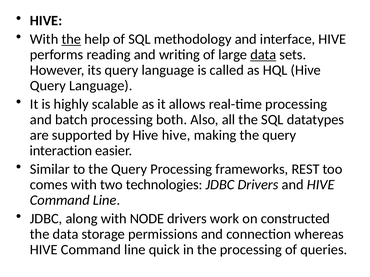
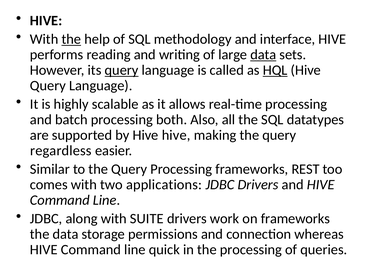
query underline: none -> present (122, 70)
HQL underline: none -> present (275, 70)
interaction: interaction -> regardless (61, 151)
technologies: technologies -> applications (164, 185)
NODE: NODE -> SUITE (147, 219)
on constructed: constructed -> frameworks (295, 219)
